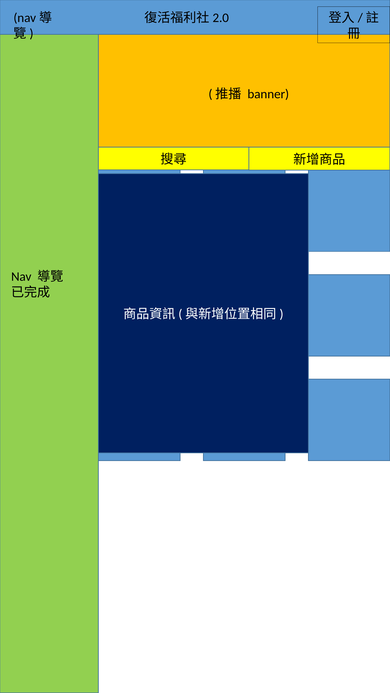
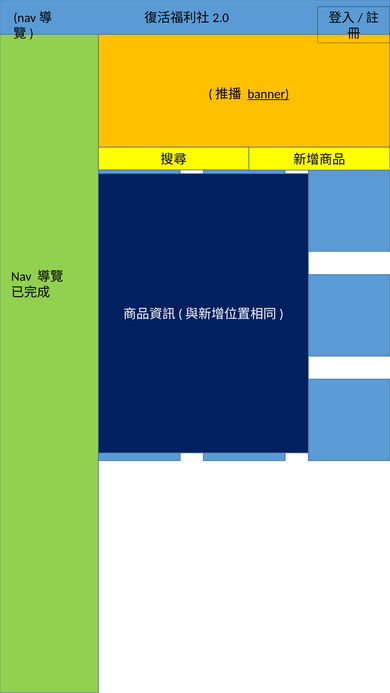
banner underline: none -> present (268, 94)
